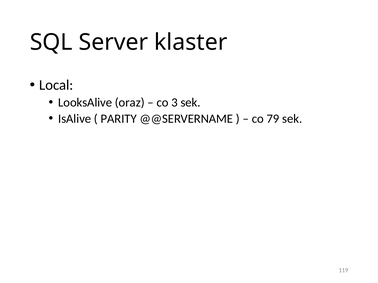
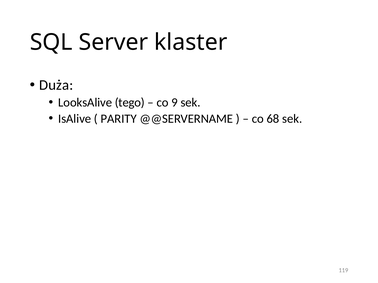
Local: Local -> Duża (56, 85)
oraz: oraz -> tego (130, 103)
3: 3 -> 9 (174, 103)
79: 79 -> 68 (273, 119)
